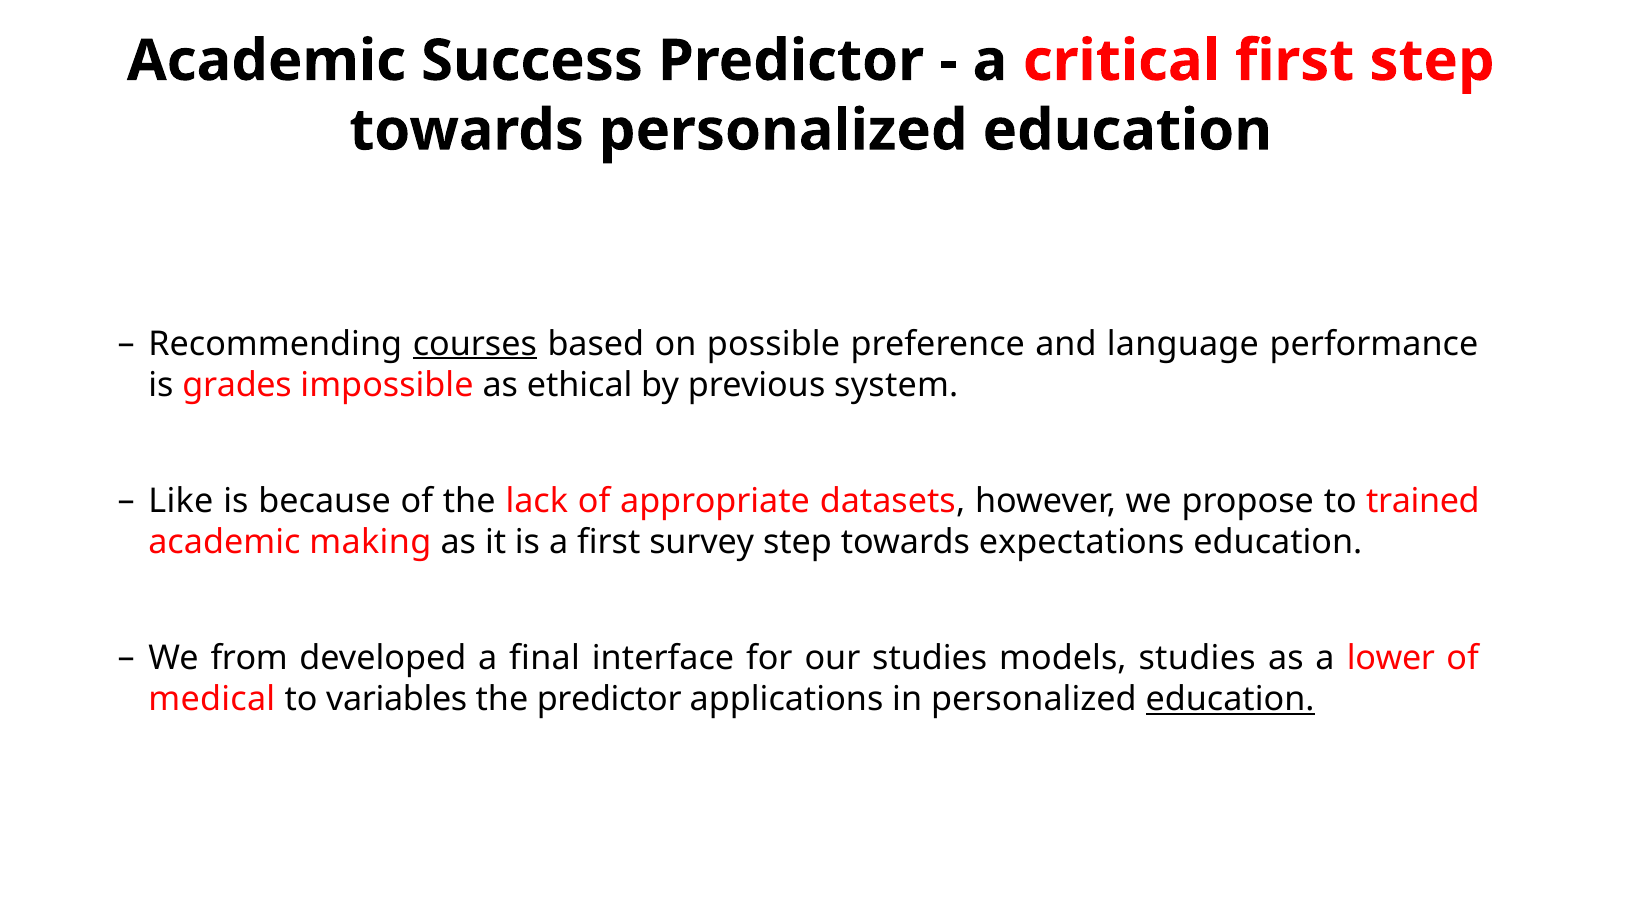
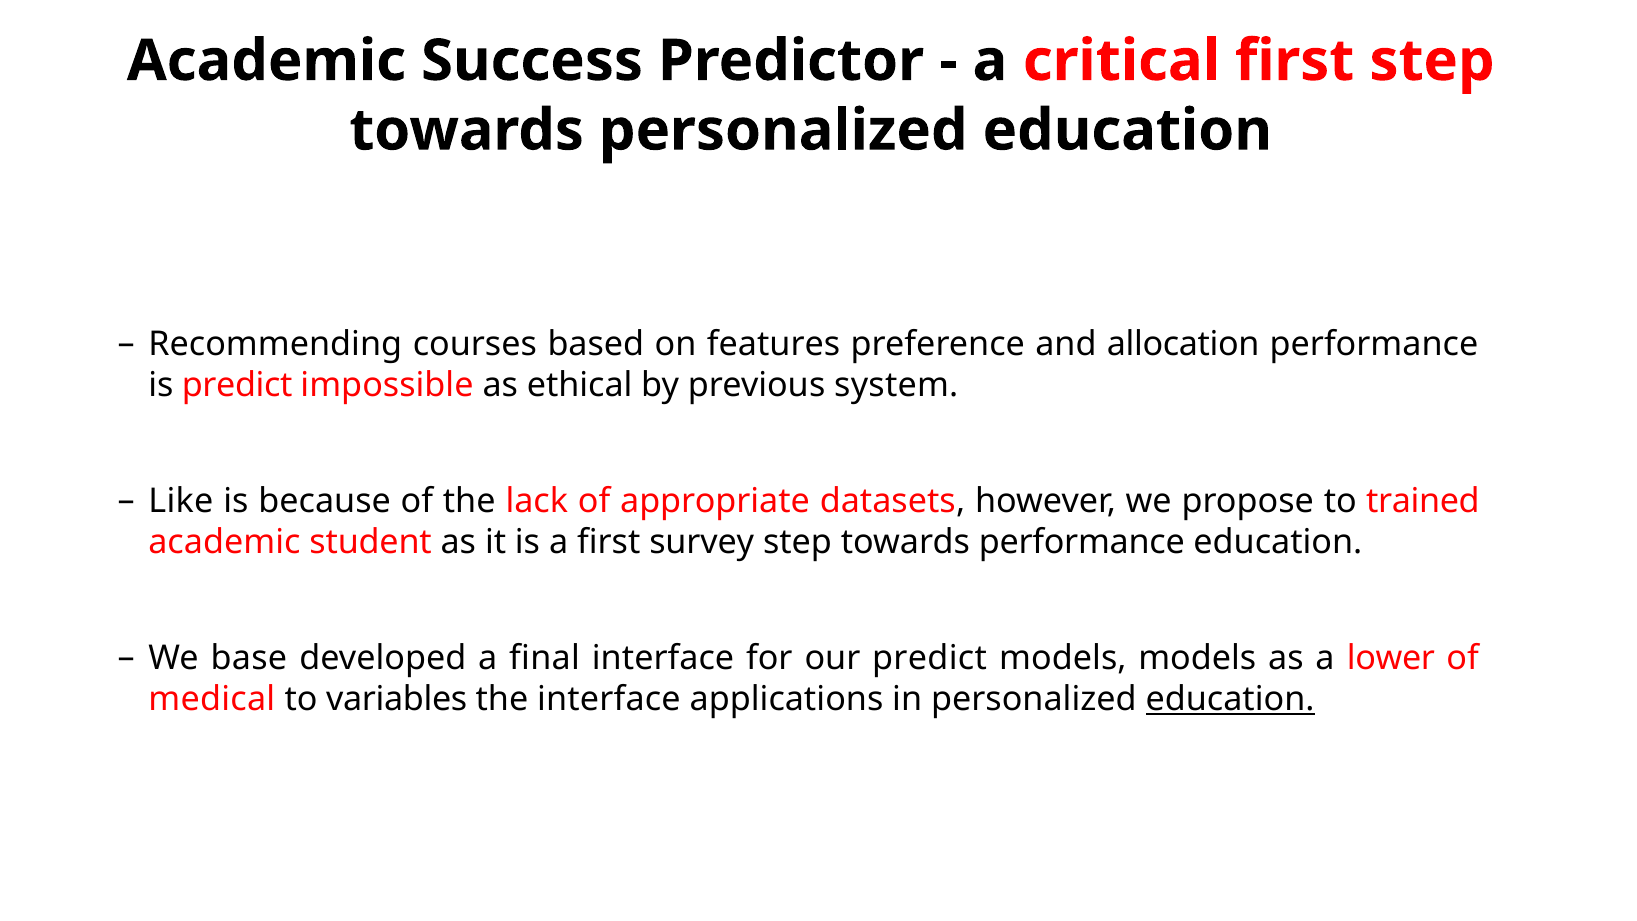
courses underline: present -> none (475, 344)
possible: possible -> features (774, 344)
language: language -> allocation (1183, 344)
is grades: grades -> predict (237, 385)
making: making -> student (371, 542)
towards expectations: expectations -> performance (1082, 542)
from: from -> base (249, 658)
our studies: studies -> predict (930, 658)
models studies: studies -> models (1197, 658)
the predictor: predictor -> interface (609, 699)
